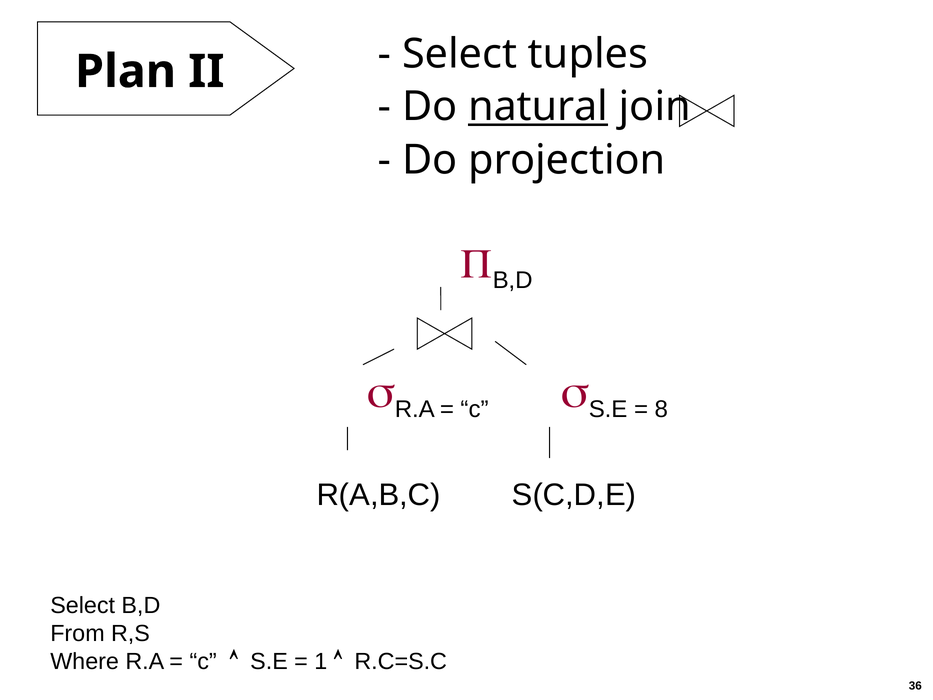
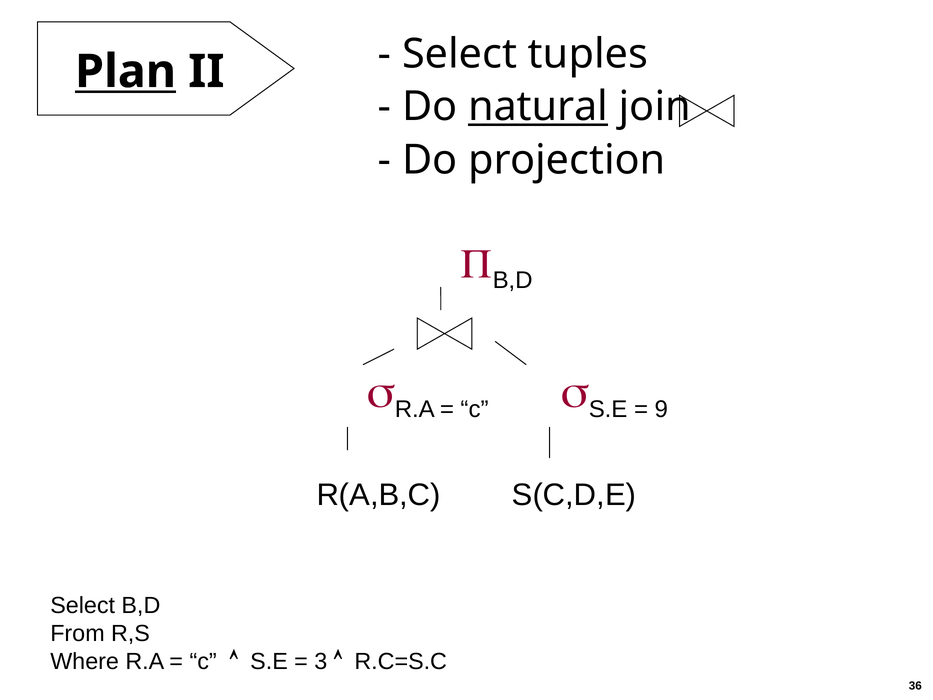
Plan underline: none -> present (126, 72)
8: 8 -> 9 (661, 409)
1: 1 -> 3 (321, 661)
